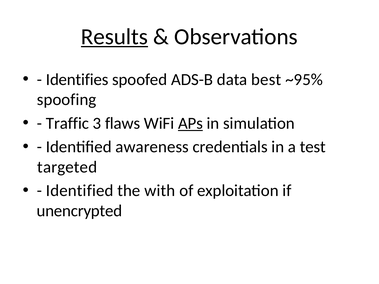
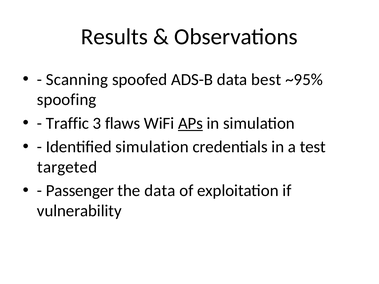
Results underline: present -> none (114, 37)
Identifies: Identifies -> Scanning (77, 80)
Identified awareness: awareness -> simulation (152, 147)
Identified: Identified -> Passenger (80, 191)
the with: with -> data (160, 191)
unencrypted: unencrypted -> vulnerability (79, 211)
